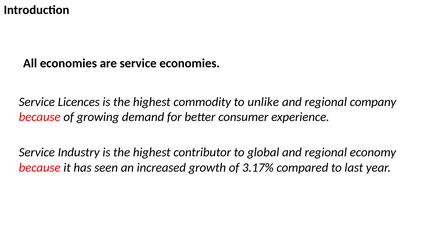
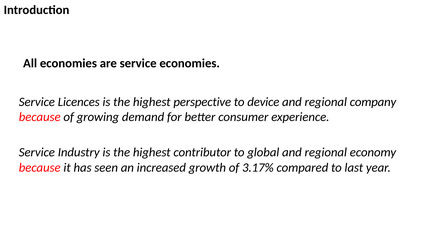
commodity: commodity -> perspective (202, 102)
unlike: unlike -> device (263, 102)
